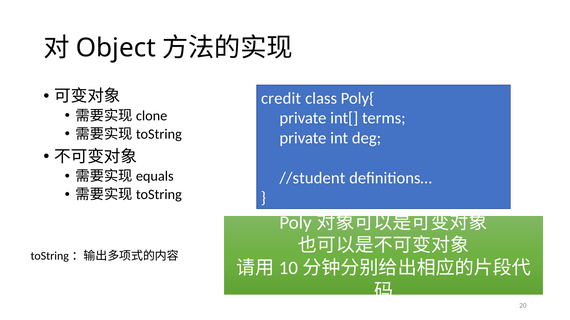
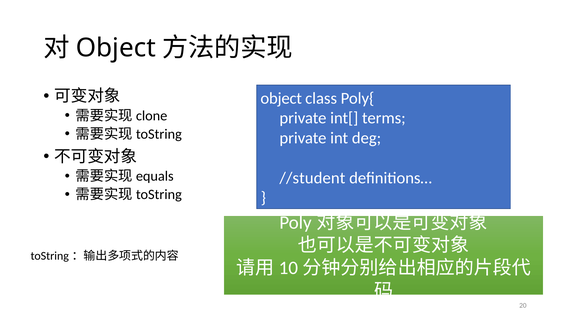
credit: credit -> object (281, 98)
